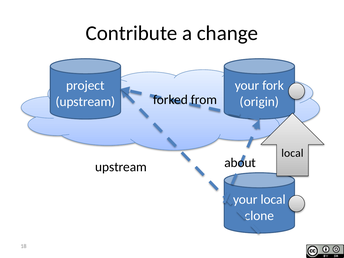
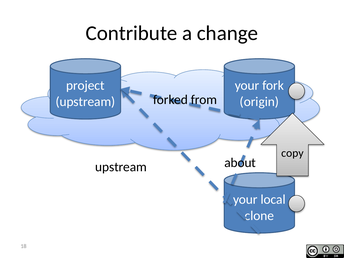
local: local -> copy (292, 153)
